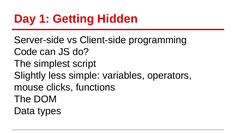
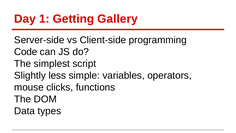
Hidden: Hidden -> Gallery (118, 19)
